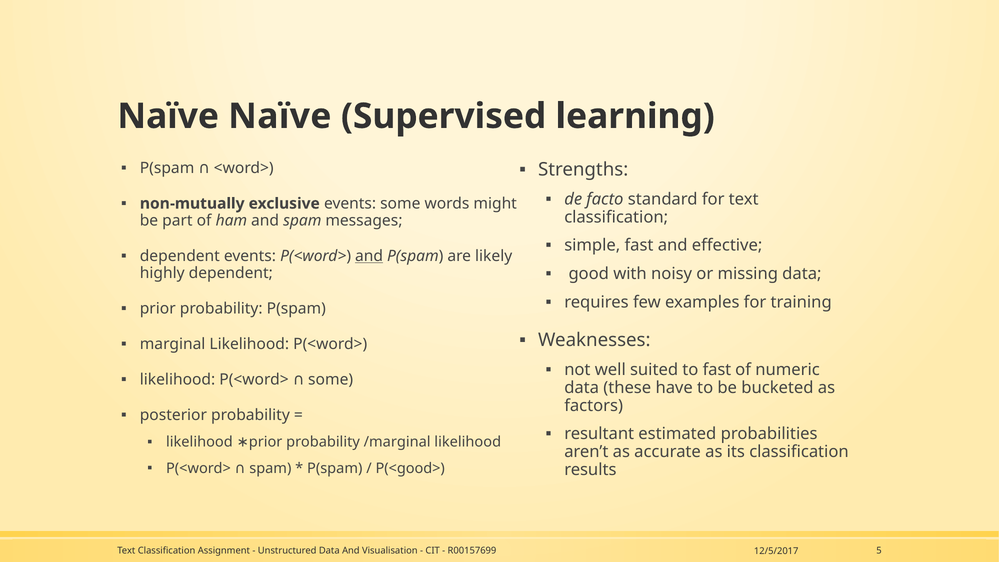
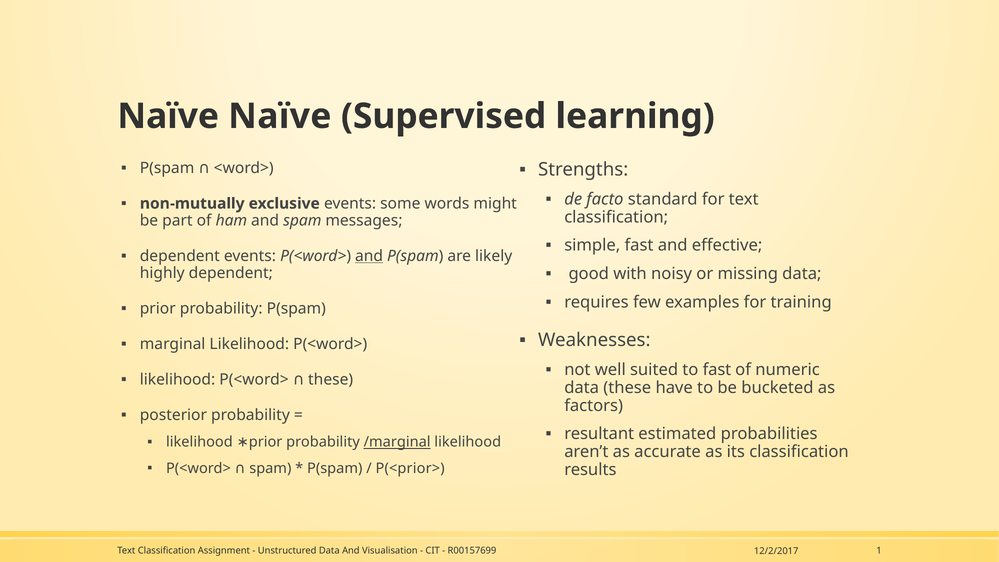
P(<word> some: some -> these (331, 380)
/marginal underline: none -> present (397, 442)
P(<good>: P(<good> -> P(<prior> (410, 468)
5: 5 -> 1 (879, 551)
12/5/2017: 12/5/2017 -> 12/2/2017 (776, 551)
